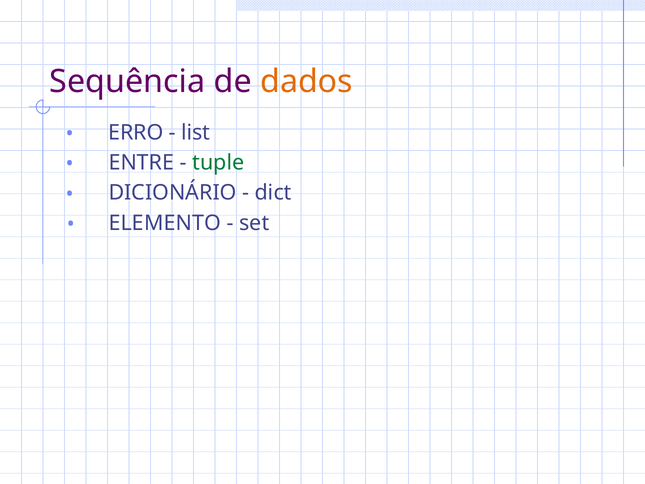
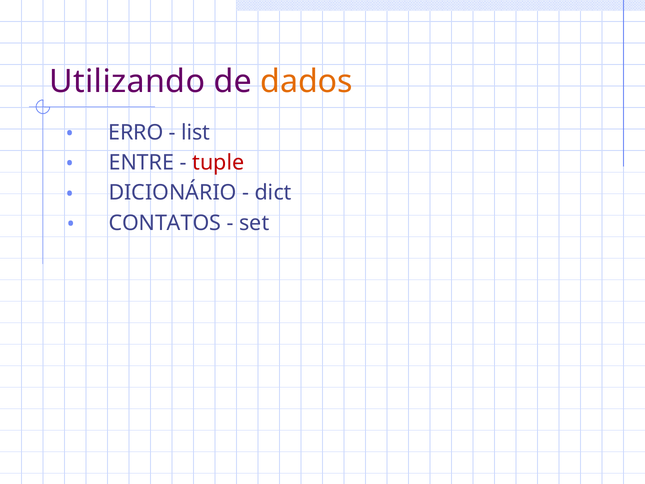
Sequência: Sequência -> Utilizando (127, 82)
tuple colour: green -> red (218, 163)
ELEMENTO: ELEMENTO -> CONTATOS (165, 223)
